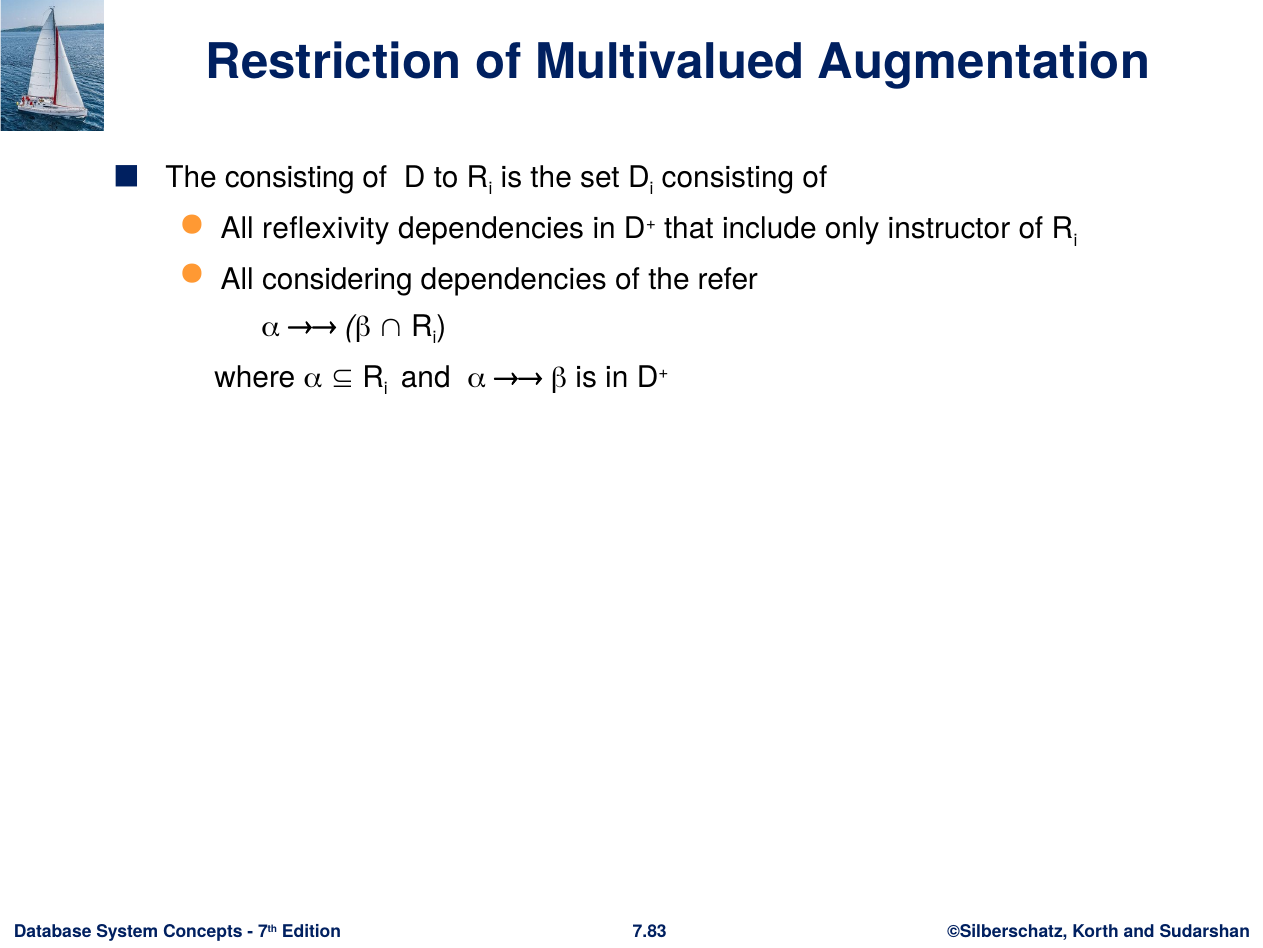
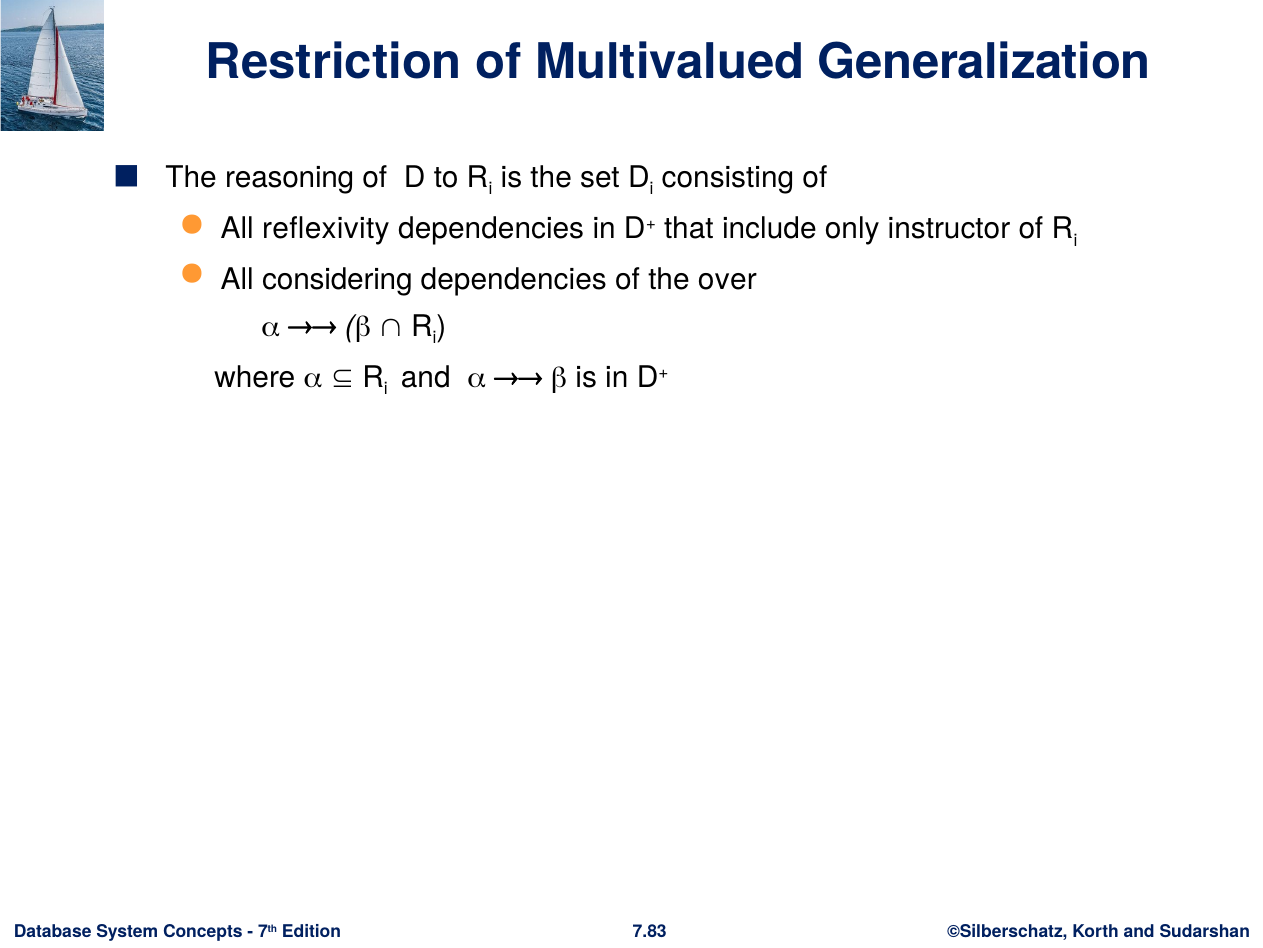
Augmentation: Augmentation -> Generalization (984, 63)
The consisting: consisting -> reasoning (290, 177)
refer: refer -> over (727, 280)
